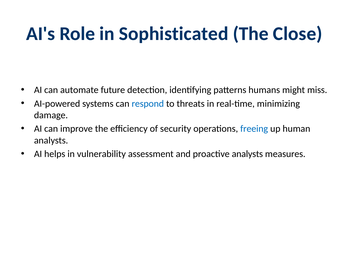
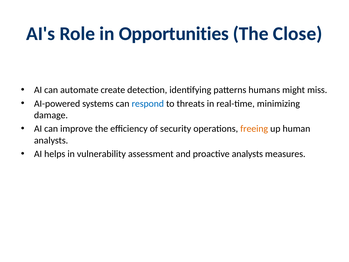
Sophisticated: Sophisticated -> Opportunities (174, 34)
future: future -> create (113, 90)
freeing colour: blue -> orange (254, 129)
